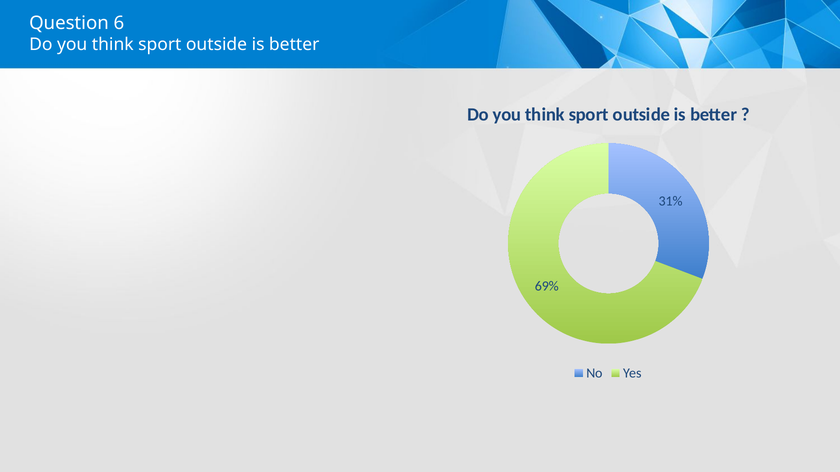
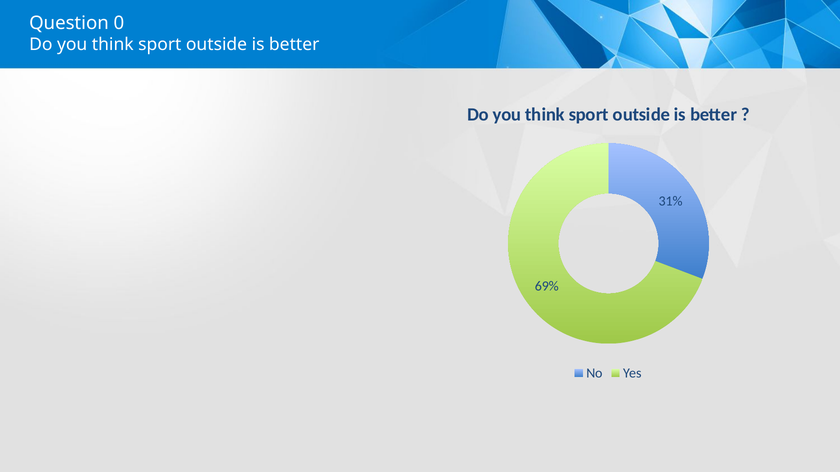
6: 6 -> 0 (119, 23)
